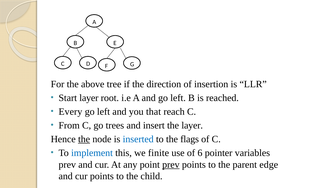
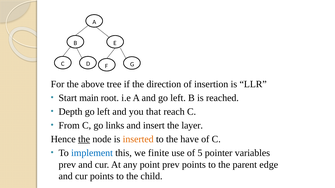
Start layer: layer -> main (89, 98)
Every: Every -> Depth (70, 112)
trees: trees -> links (115, 126)
inserted colour: blue -> orange (138, 139)
flags: flags -> have (190, 139)
6: 6 -> 5 (200, 153)
prev underline: present -> none (171, 165)
